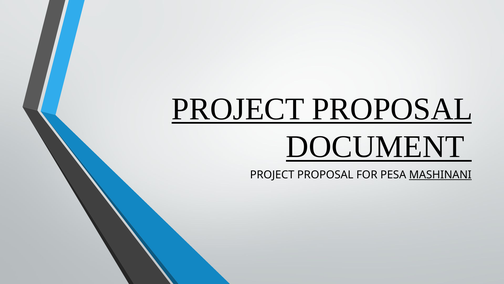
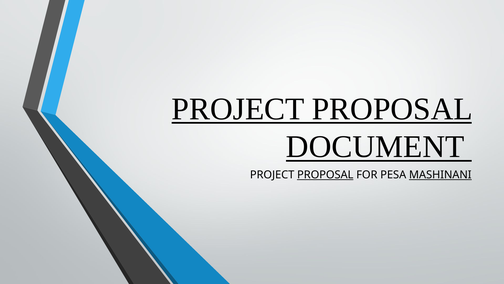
PROPOSAL underline: none -> present (325, 174)
